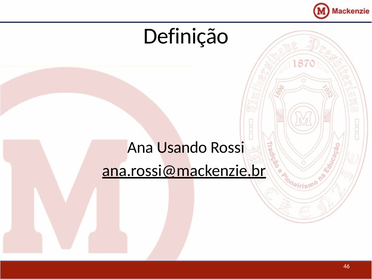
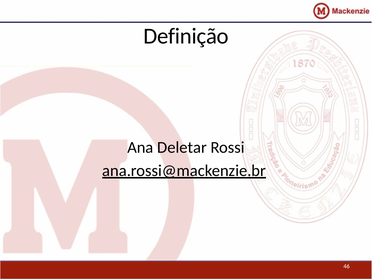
Usando: Usando -> Deletar (182, 148)
